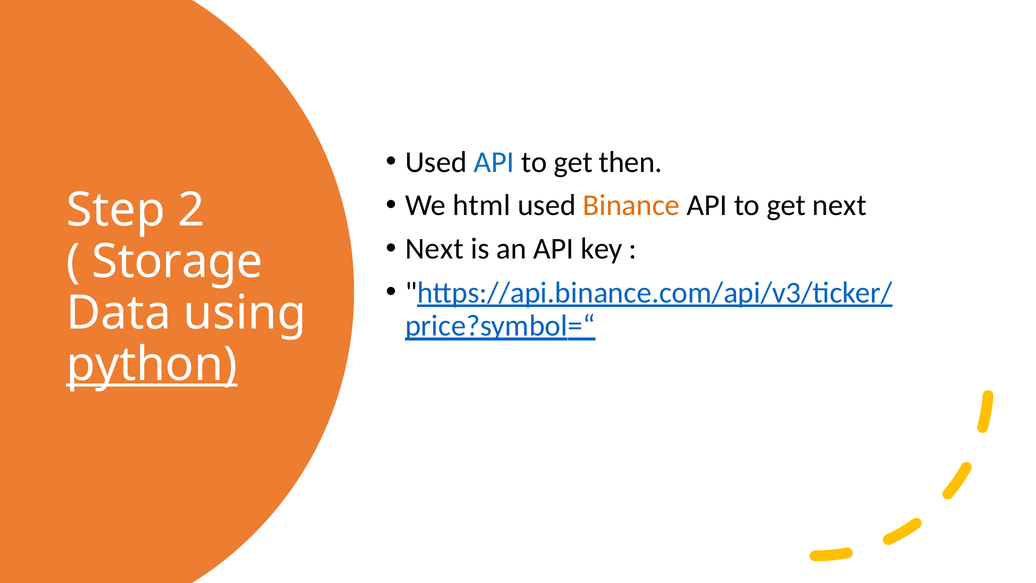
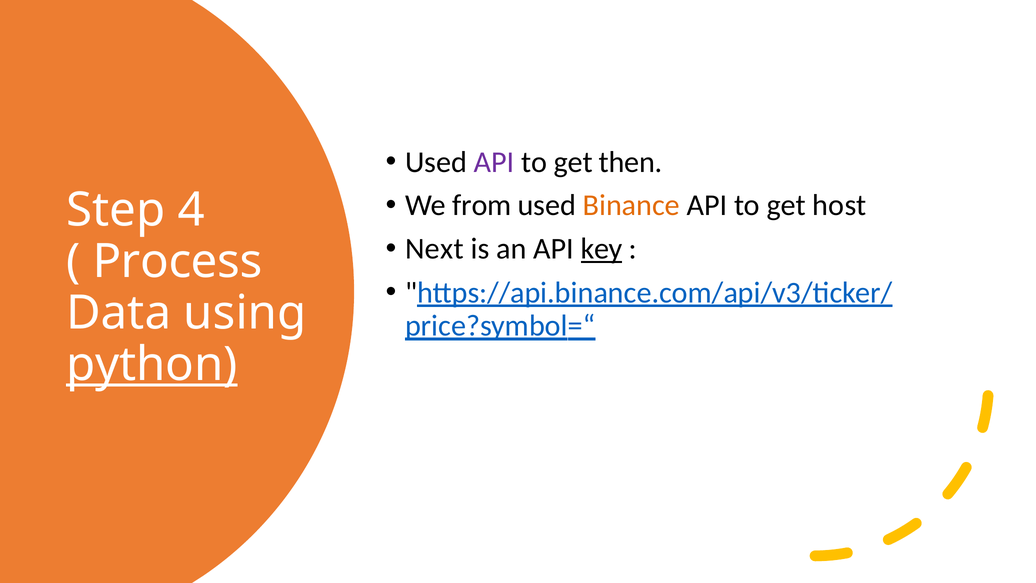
API colour: blue -> purple (494, 162)
html: html -> from (482, 205)
get next: next -> host (840, 205)
2: 2 -> 4 (191, 210)
key underline: none -> present (602, 249)
Storage: Storage -> Process (178, 262)
